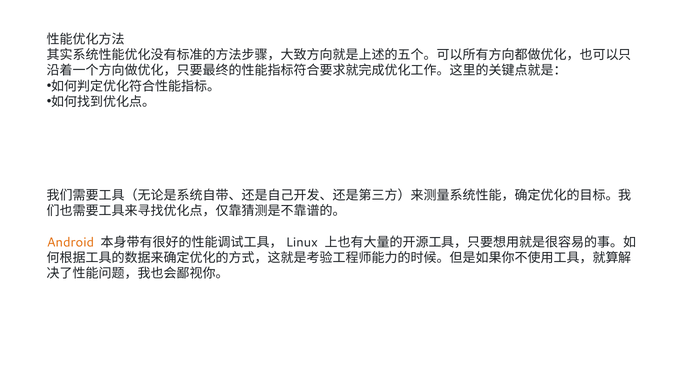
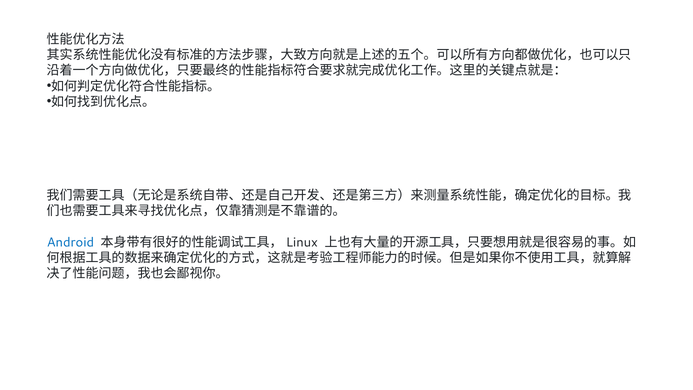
Android colour: orange -> blue (70, 242)
